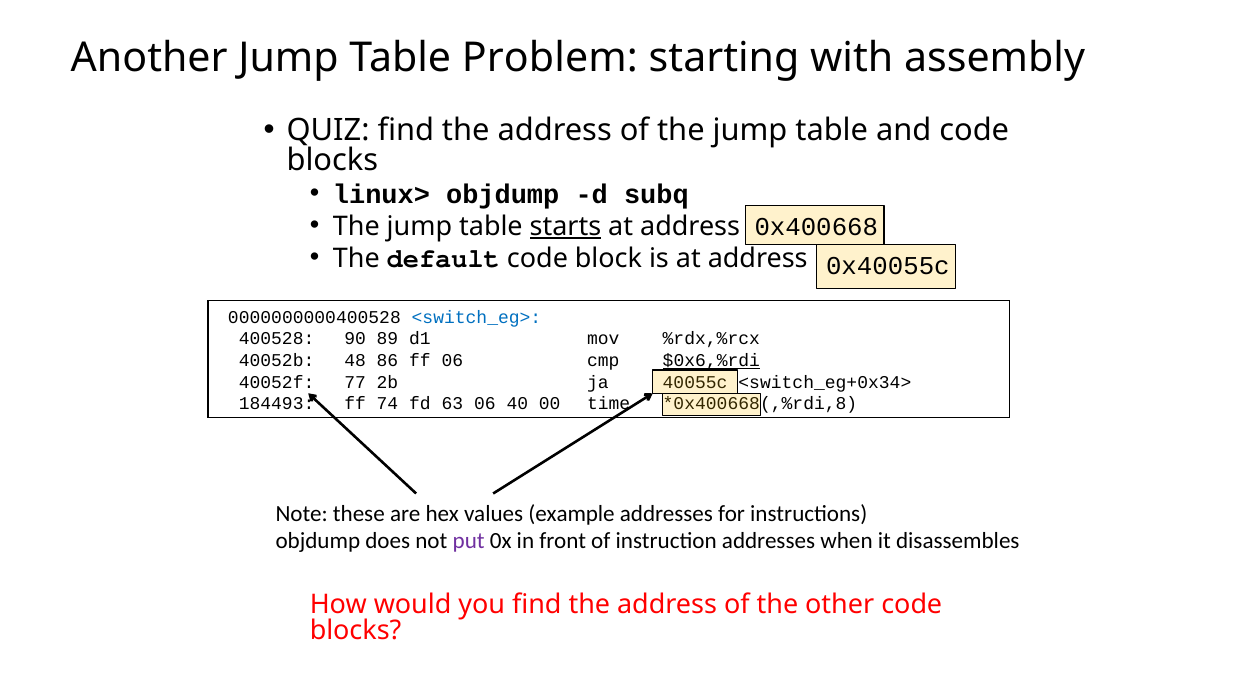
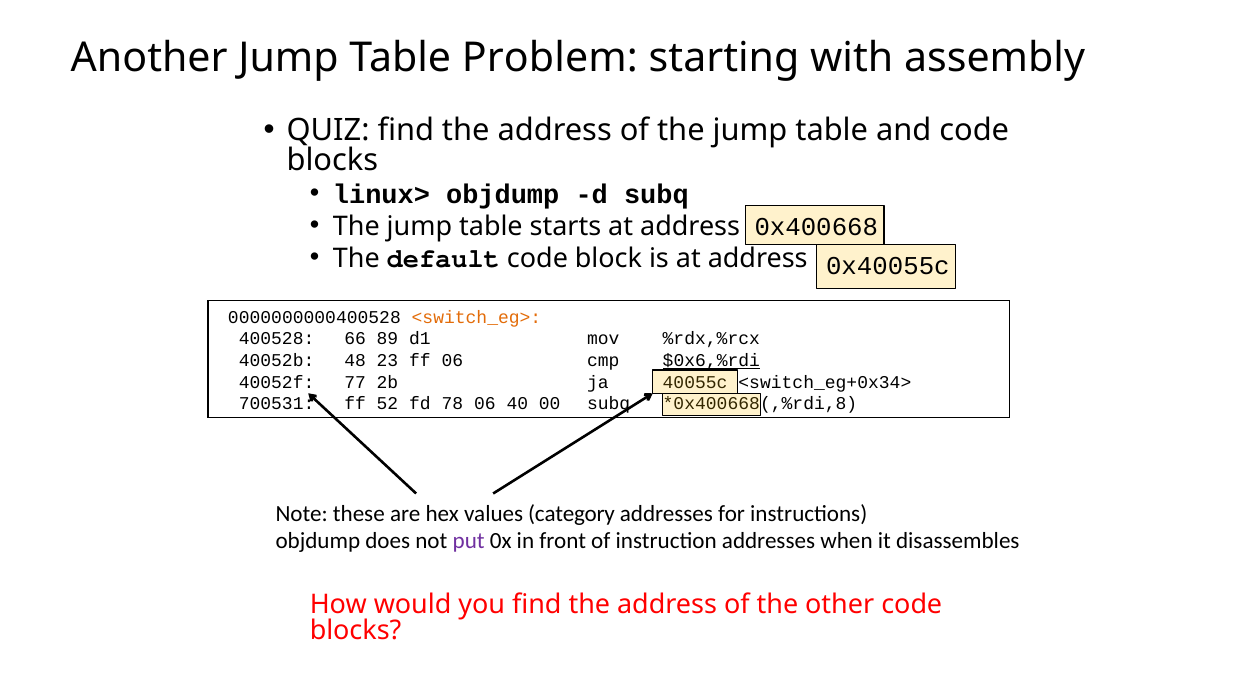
starts underline: present -> none (565, 226)
<switch_eg> colour: blue -> orange (476, 317)
90: 90 -> 66 (355, 339)
86: 86 -> 23 (387, 360)
184493: 184493 -> 700531 (277, 403)
74: 74 -> 52 (387, 403)
63: 63 -> 78 (452, 403)
00 time: time -> subq (609, 403)
example: example -> category (572, 513)
